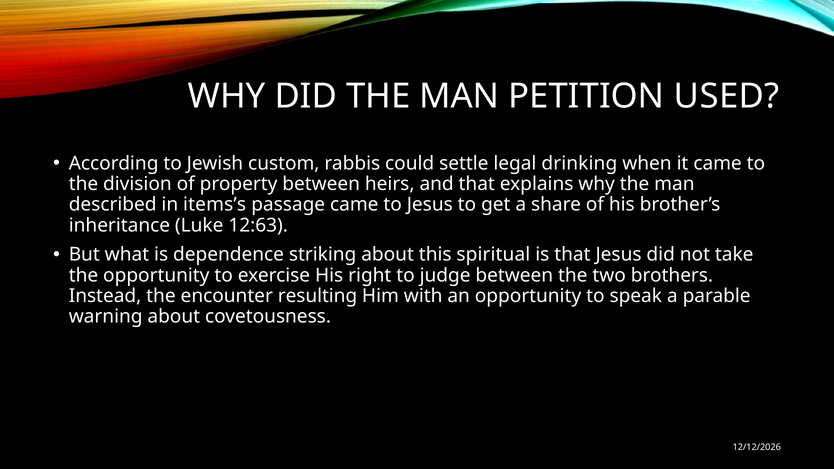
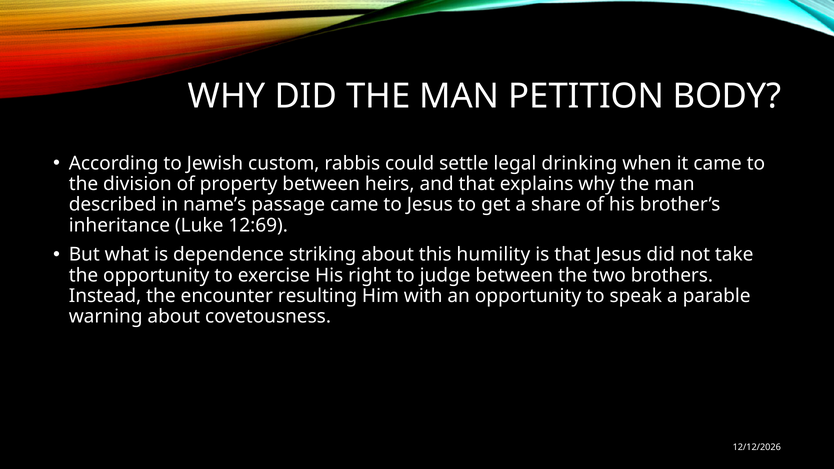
USED: USED -> BODY (727, 96)
items’s: items’s -> name’s (215, 205)
12:63: 12:63 -> 12:69 (258, 225)
spiritual: spiritual -> humility (493, 255)
